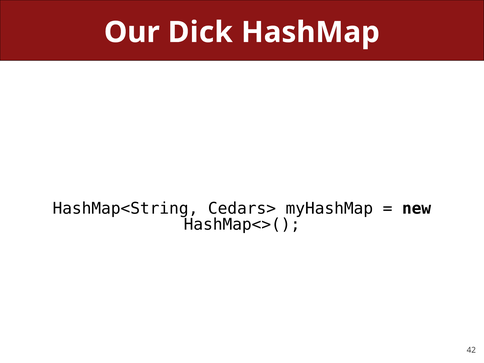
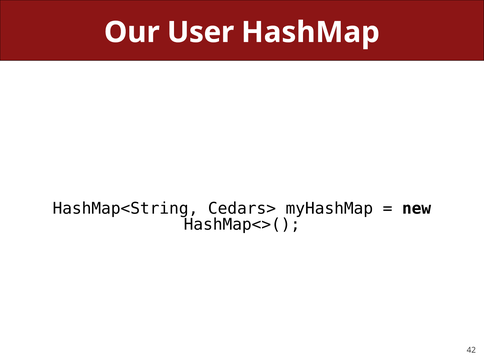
Dick: Dick -> User (201, 32)
